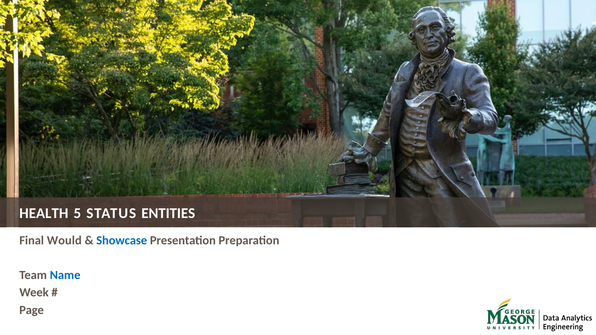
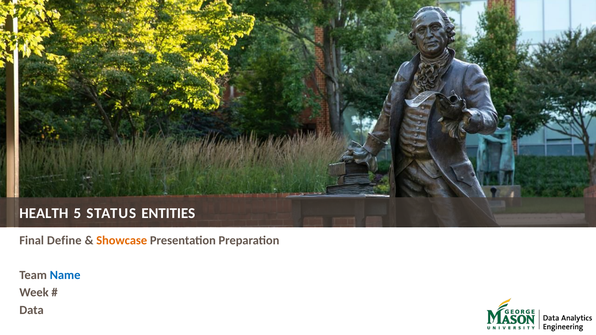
Would: Would -> Define (64, 241)
Showcase colour: blue -> orange (122, 241)
Page: Page -> Data (32, 310)
